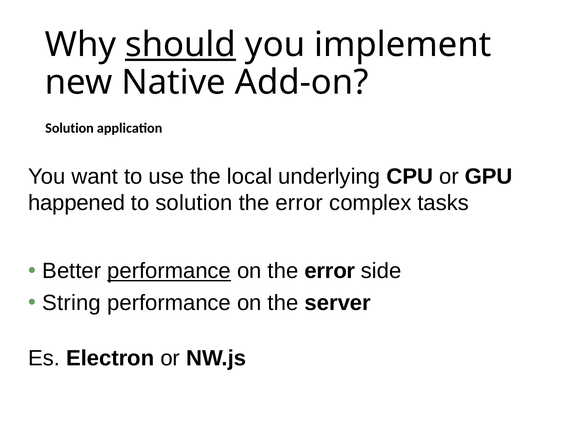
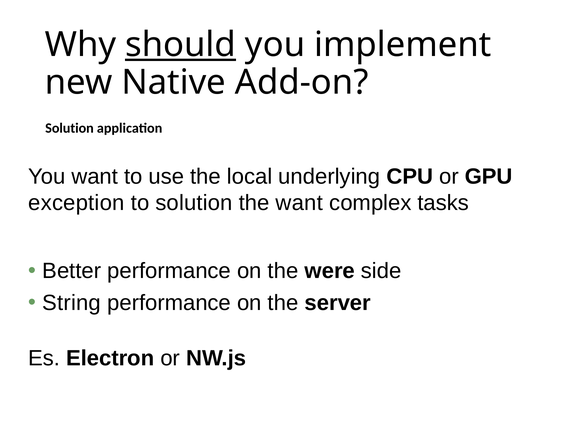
happened: happened -> exception (76, 203)
error: error -> want (299, 203)
performance underline: present -> none (169, 271)
on the error: error -> were (330, 271)
